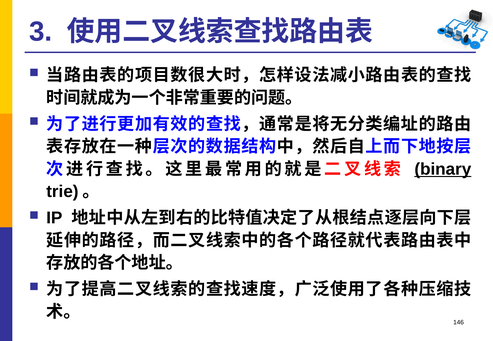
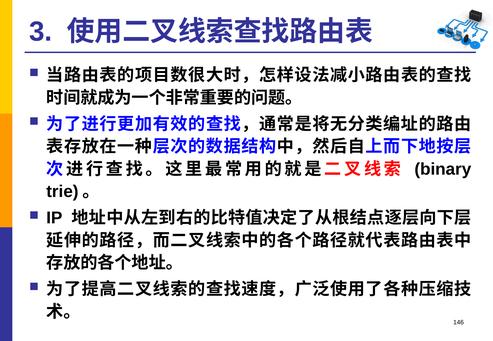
binary underline: present -> none (443, 169)
